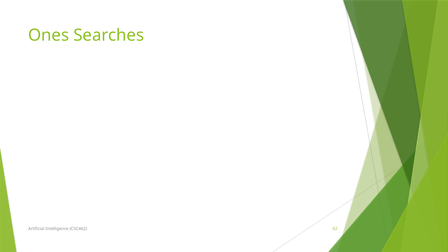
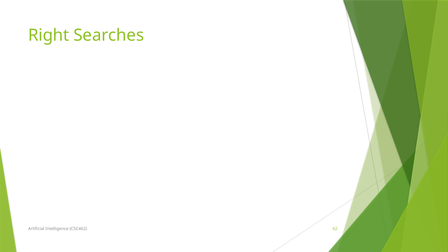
Ones: Ones -> Right (49, 35)
